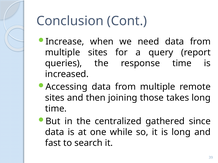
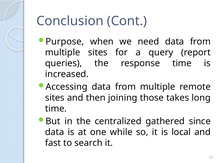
Increase: Increase -> Purpose (65, 42)
is long: long -> local (181, 133)
